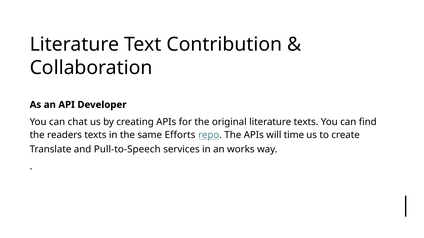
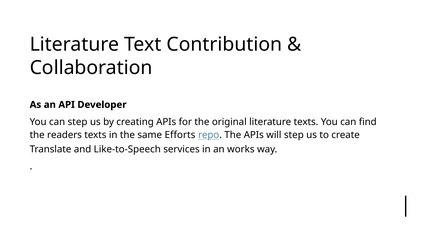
can chat: chat -> step (78, 122)
will time: time -> step (294, 135)
Pull-to-Speech: Pull-to-Speech -> Like-to-Speech (127, 150)
